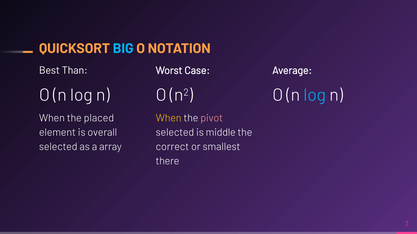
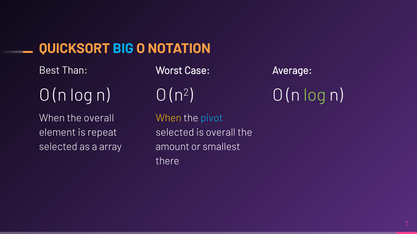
log colour: light blue -> light green (315, 96)
the placed: placed -> overall (99, 118)
pivot colour: pink -> light blue (212, 118)
overall: overall -> repeat (102, 133)
is middle: middle -> overall (221, 133)
correct: correct -> amount (172, 147)
